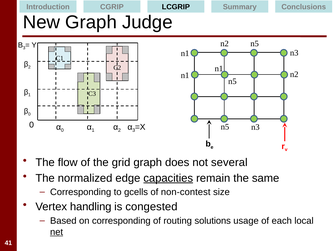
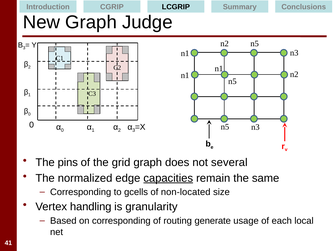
flow: flow -> pins (68, 163)
non-contest: non-contest -> non-located (186, 192)
congested: congested -> granularity (151, 207)
solutions: solutions -> generate (213, 221)
net underline: present -> none (57, 232)
